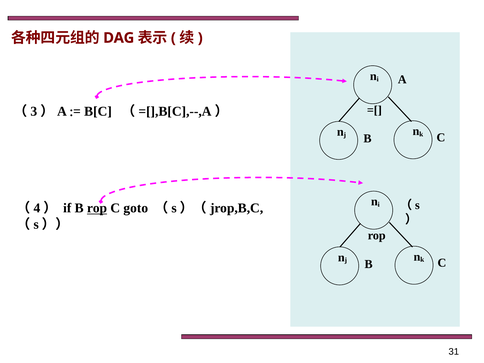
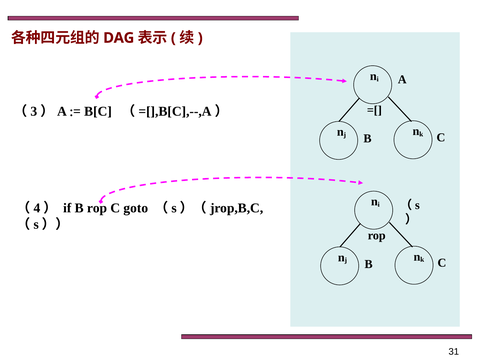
rop underline: present -> none (97, 208)
